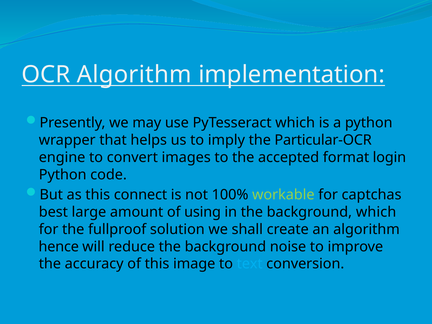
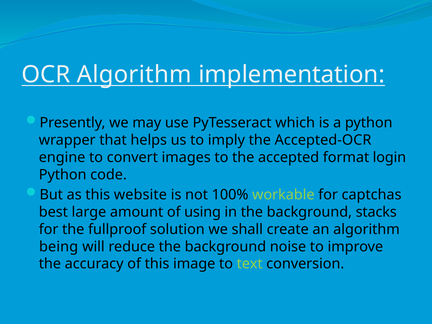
Particular-OCR: Particular-OCR -> Accepted-OCR (323, 140)
connect: connect -> website (140, 195)
background which: which -> stacks (376, 212)
hence: hence -> being (59, 247)
text colour: light blue -> light green (250, 264)
